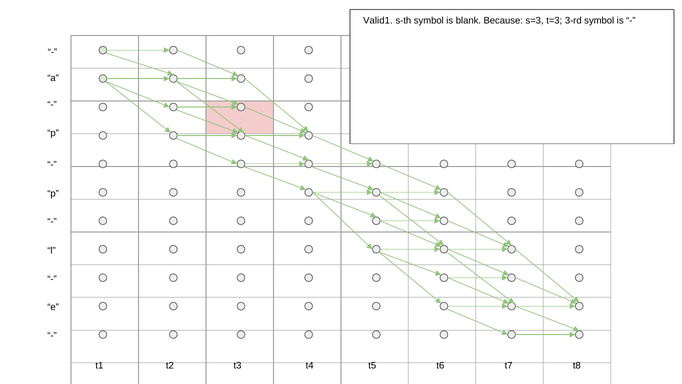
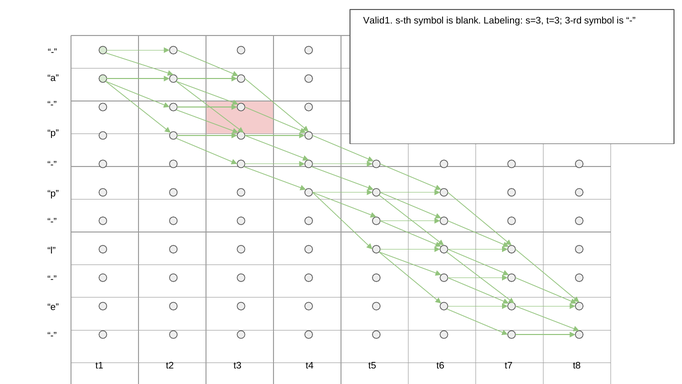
Because: Because -> Labeling (503, 21)
